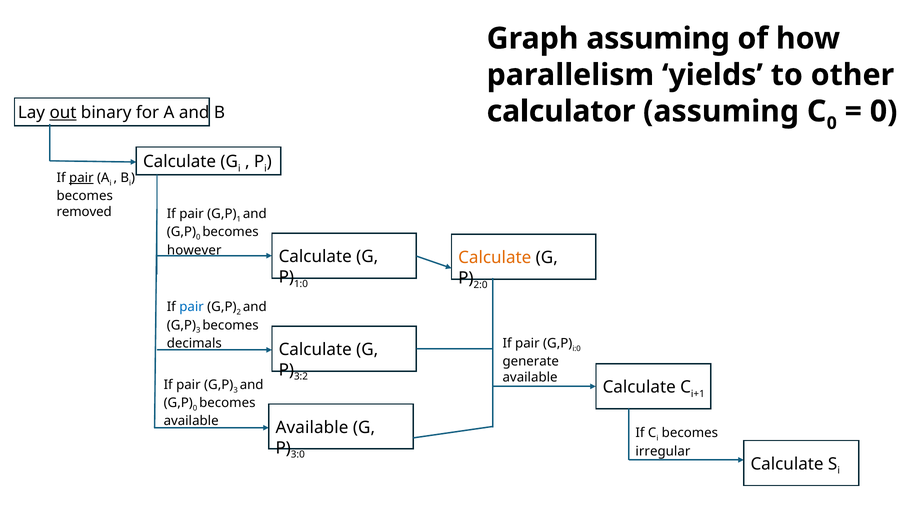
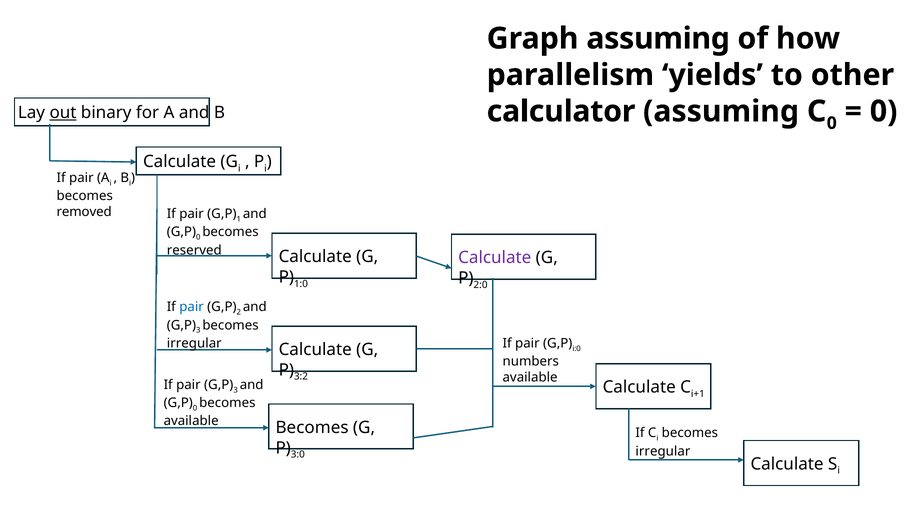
pair underline: present -> none (81, 178)
however: however -> reserved (194, 250)
Calculate colour: orange -> purple (495, 257)
decimals: decimals -> irregular (194, 343)
generate: generate -> numbers (531, 361)
available Available: Available -> Becomes (312, 427)
